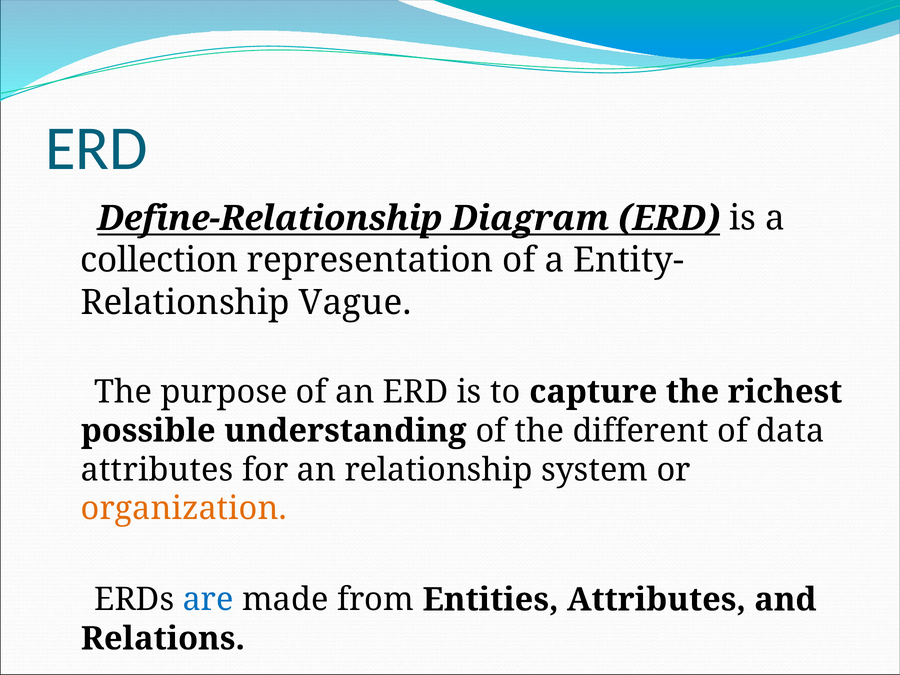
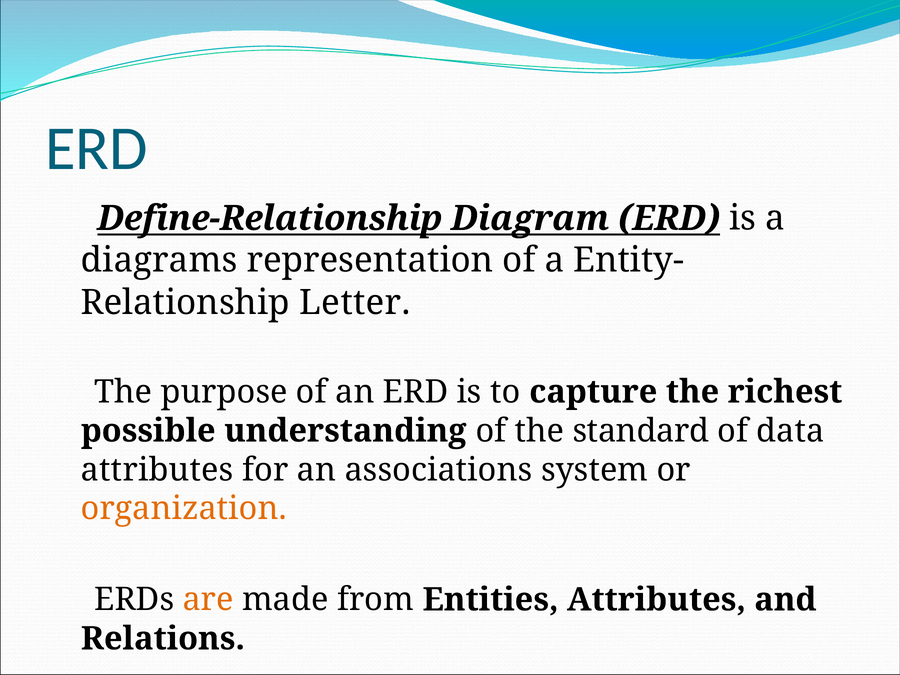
collection: collection -> diagrams (159, 260)
Vague: Vague -> Letter (355, 302)
different: different -> standard (641, 431)
an relationship: relationship -> associations (438, 470)
are colour: blue -> orange (208, 600)
